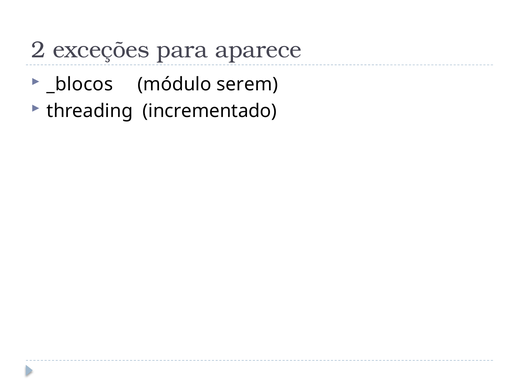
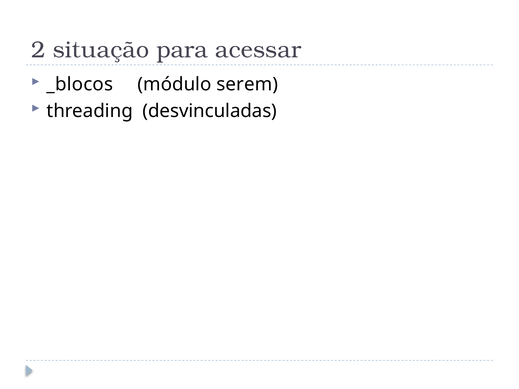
exceções: exceções -> situação (101, 50)
aparece: aparece -> acessar (258, 50)
incrementado: incrementado -> desvinculadas (210, 111)
